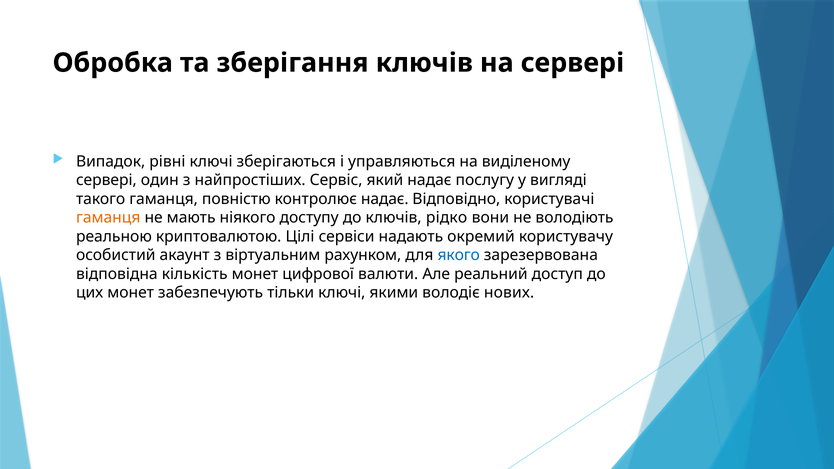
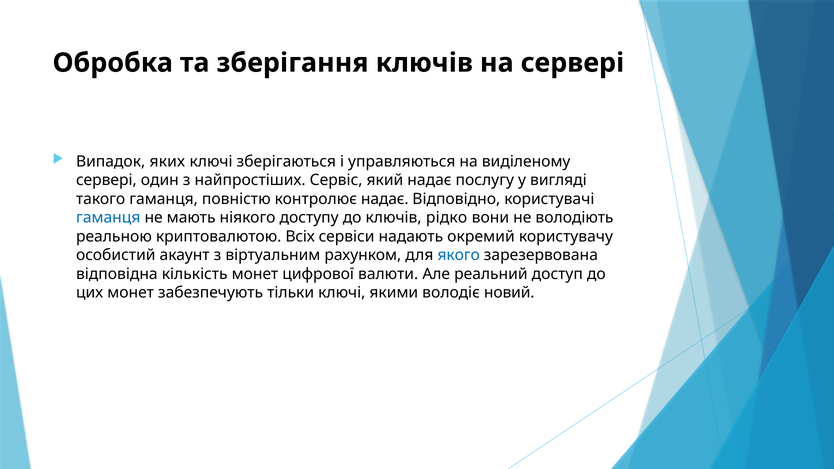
рівні: рівні -> яких (167, 161)
гаманця colour: orange -> blue (108, 218)
Цілі: Цілі -> Всіх (300, 236)
нових: нових -> новий (509, 293)
